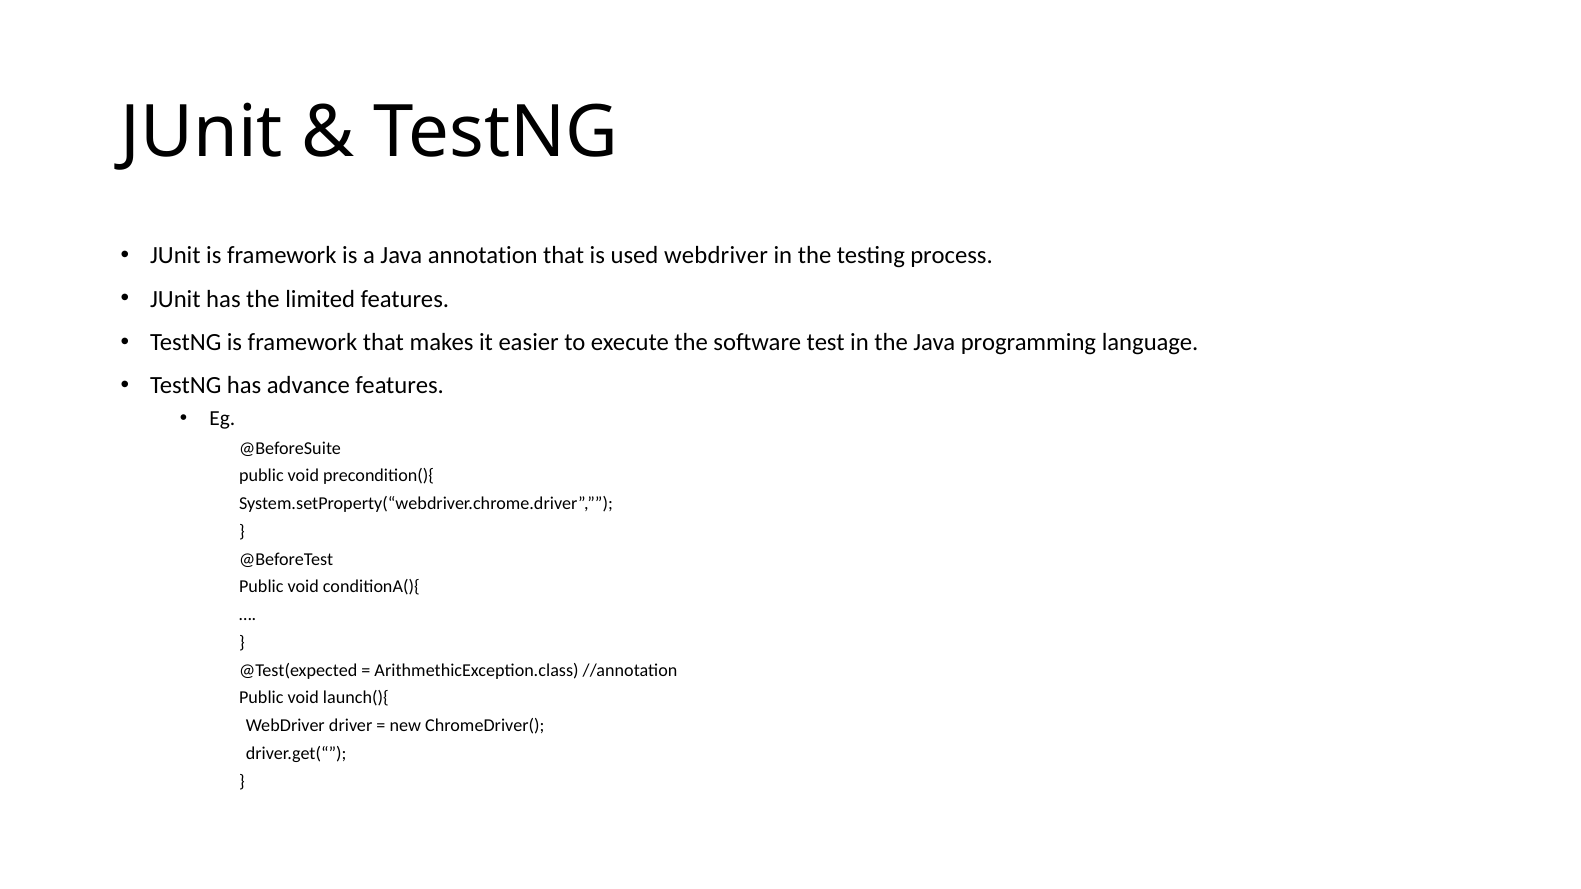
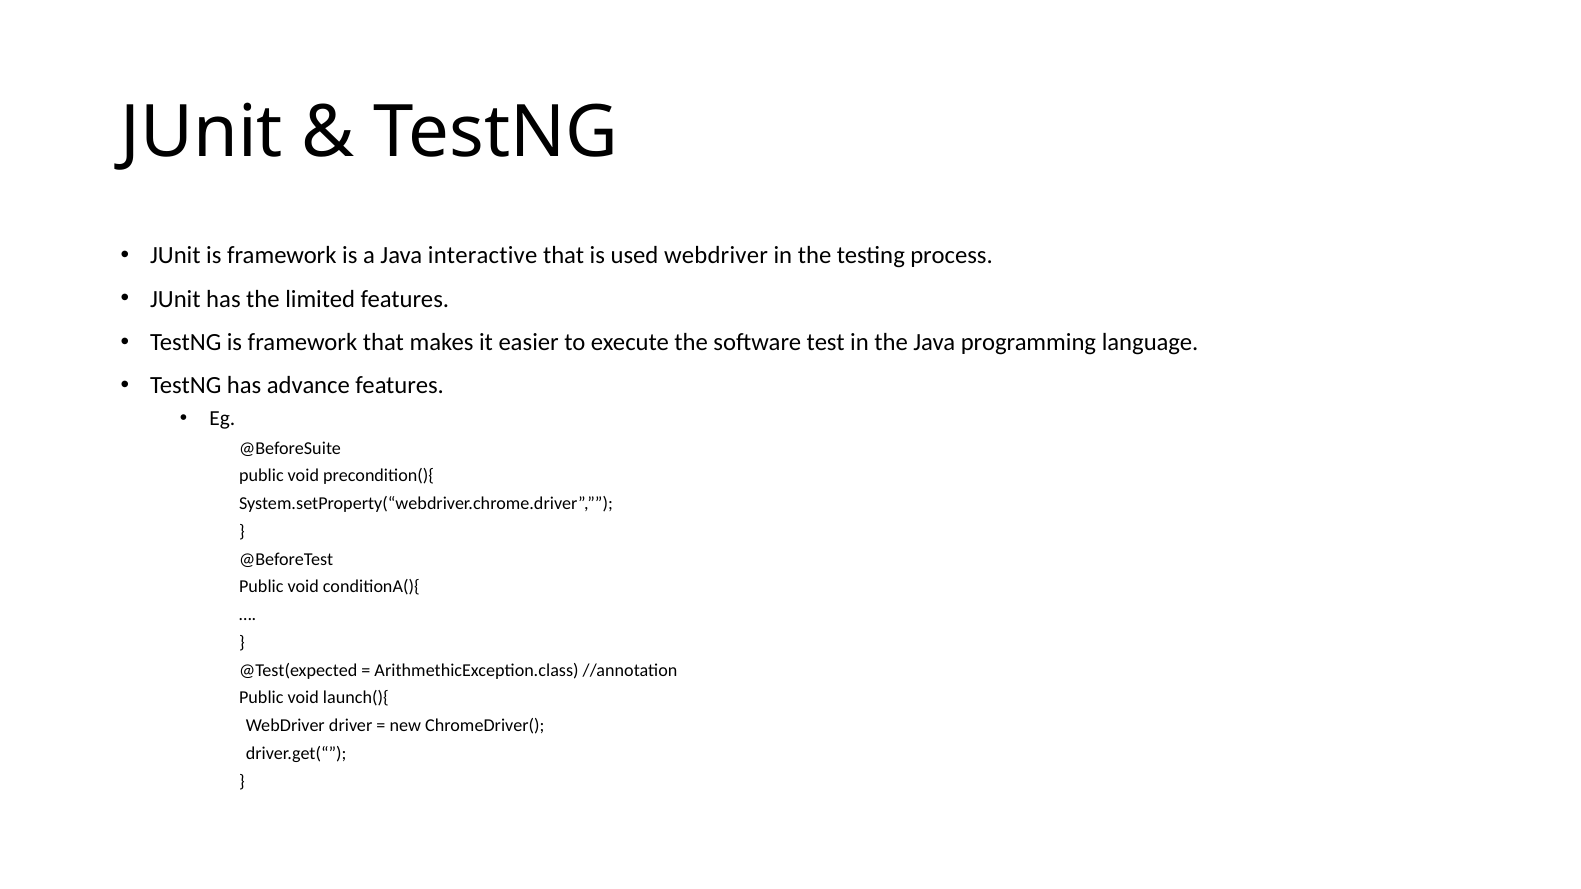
annotation: annotation -> interactive (483, 256)
